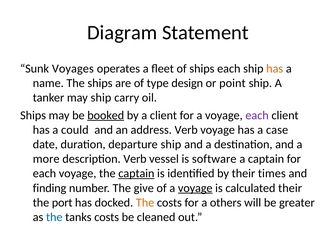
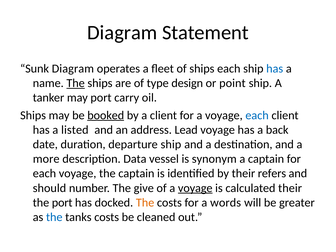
Sunk Voyages: Voyages -> Diagram (73, 69)
has colour: orange -> blue (275, 69)
The underline: none -> present (76, 83)
may ship: ship -> port (101, 98)
each colour: purple -> blue (257, 115)
could: could -> listed (75, 130)
address Verb: Verb -> Lead (186, 130)
case: case -> back (277, 130)
description Verb: Verb -> Data (135, 159)
software: software -> synonym (214, 159)
captain underline: present -> none (136, 173)
times: times -> refers (272, 173)
finding: finding -> should (49, 188)
others: others -> words (226, 203)
